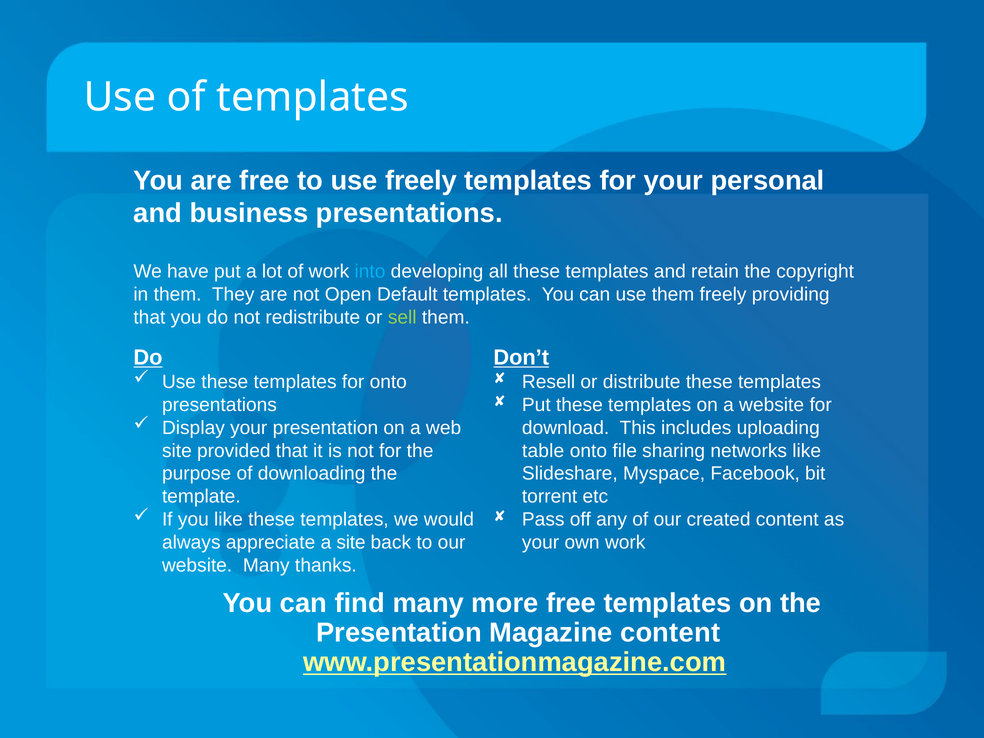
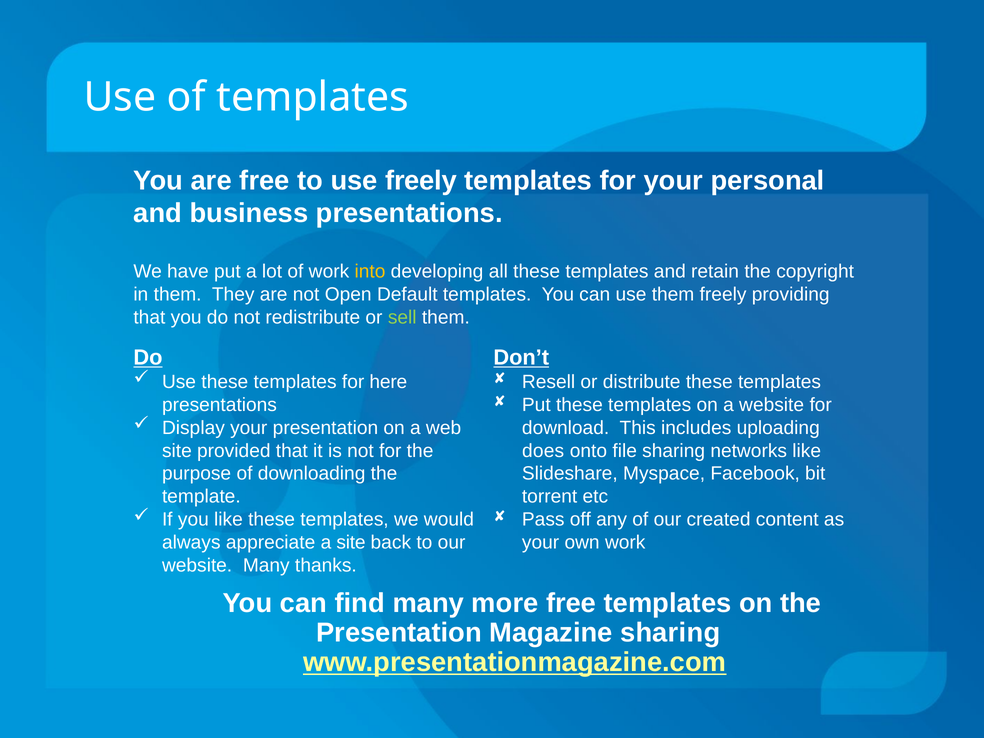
into colour: light blue -> yellow (370, 272)
for onto: onto -> here (388, 382)
table: table -> does (543, 451)
Magazine content: content -> sharing (670, 633)
